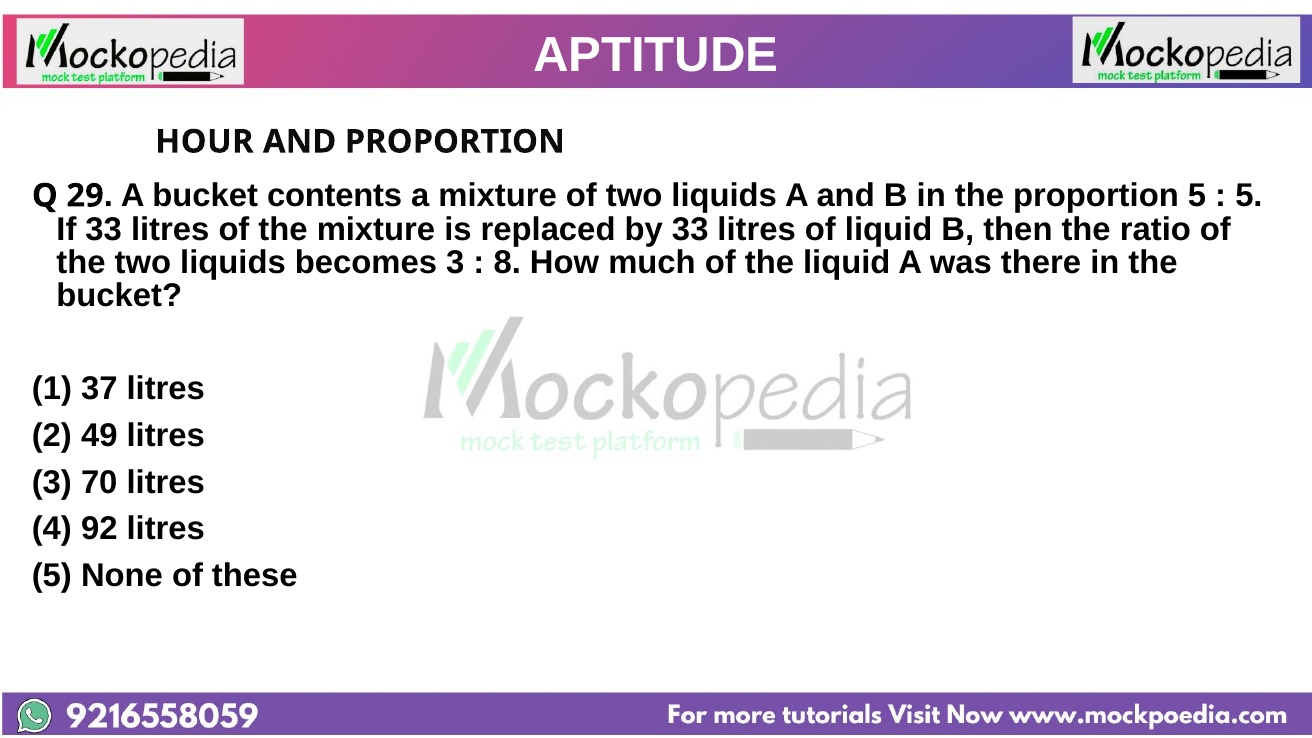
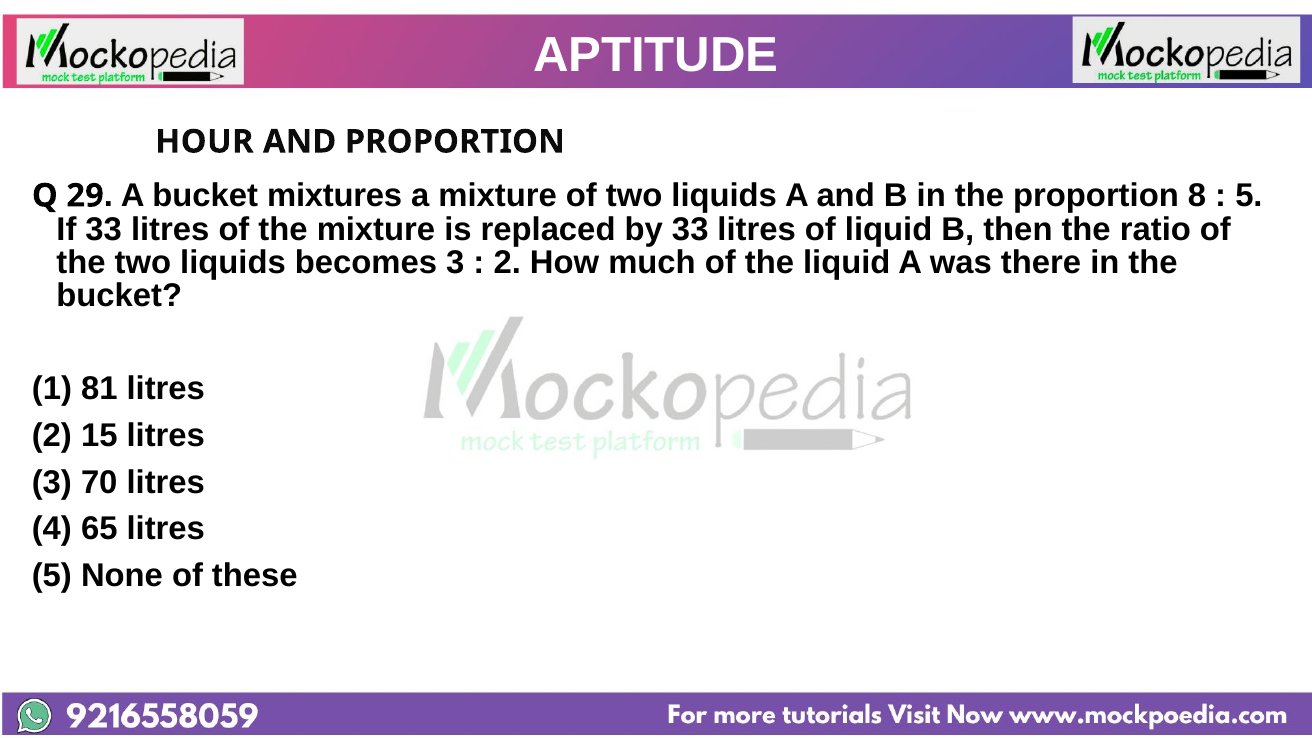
contents: contents -> mixtures (335, 196)
proportion 5: 5 -> 8 (1197, 196)
8: 8 -> 2 (507, 263)
37: 37 -> 81 (99, 389)
49: 49 -> 15 (99, 436)
92: 92 -> 65 (99, 529)
